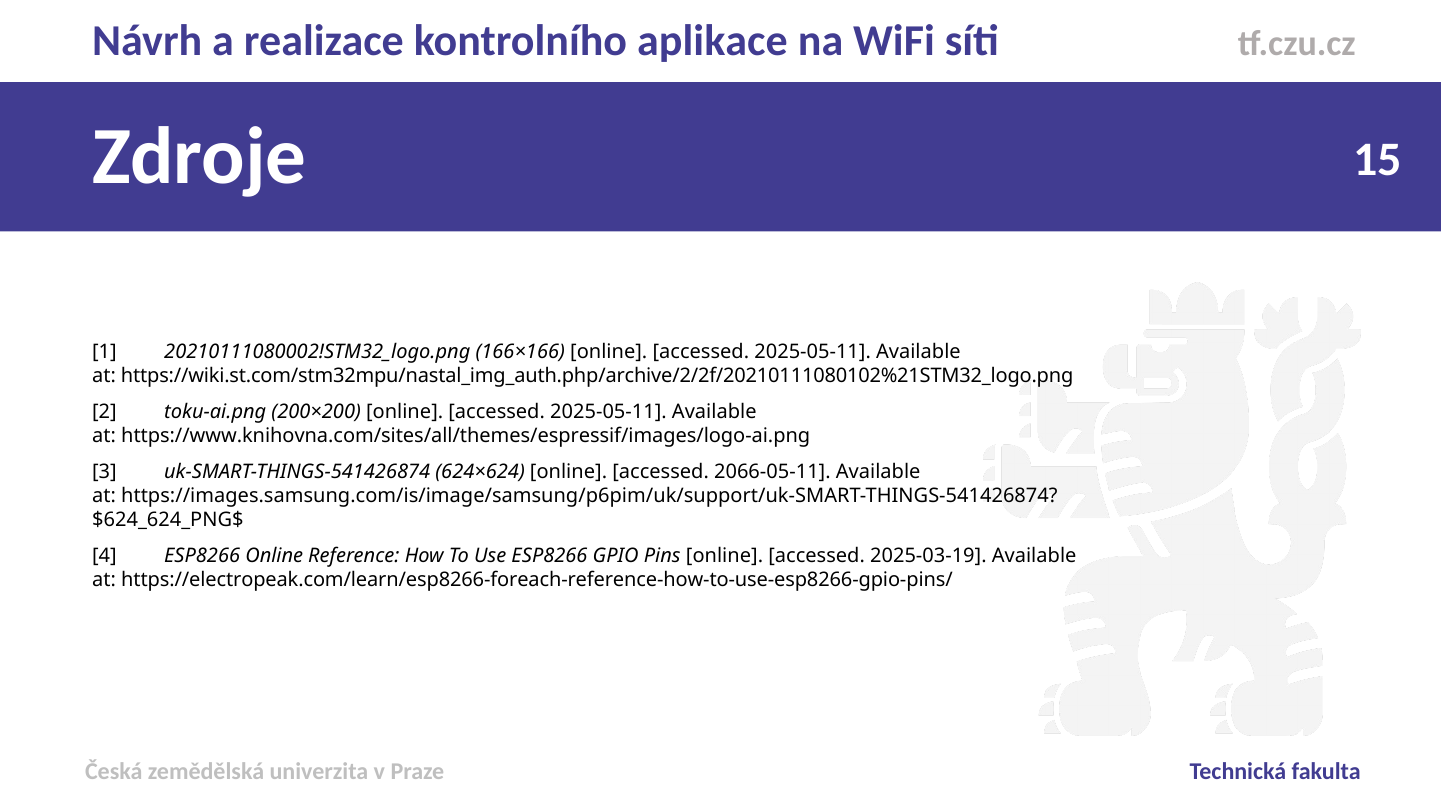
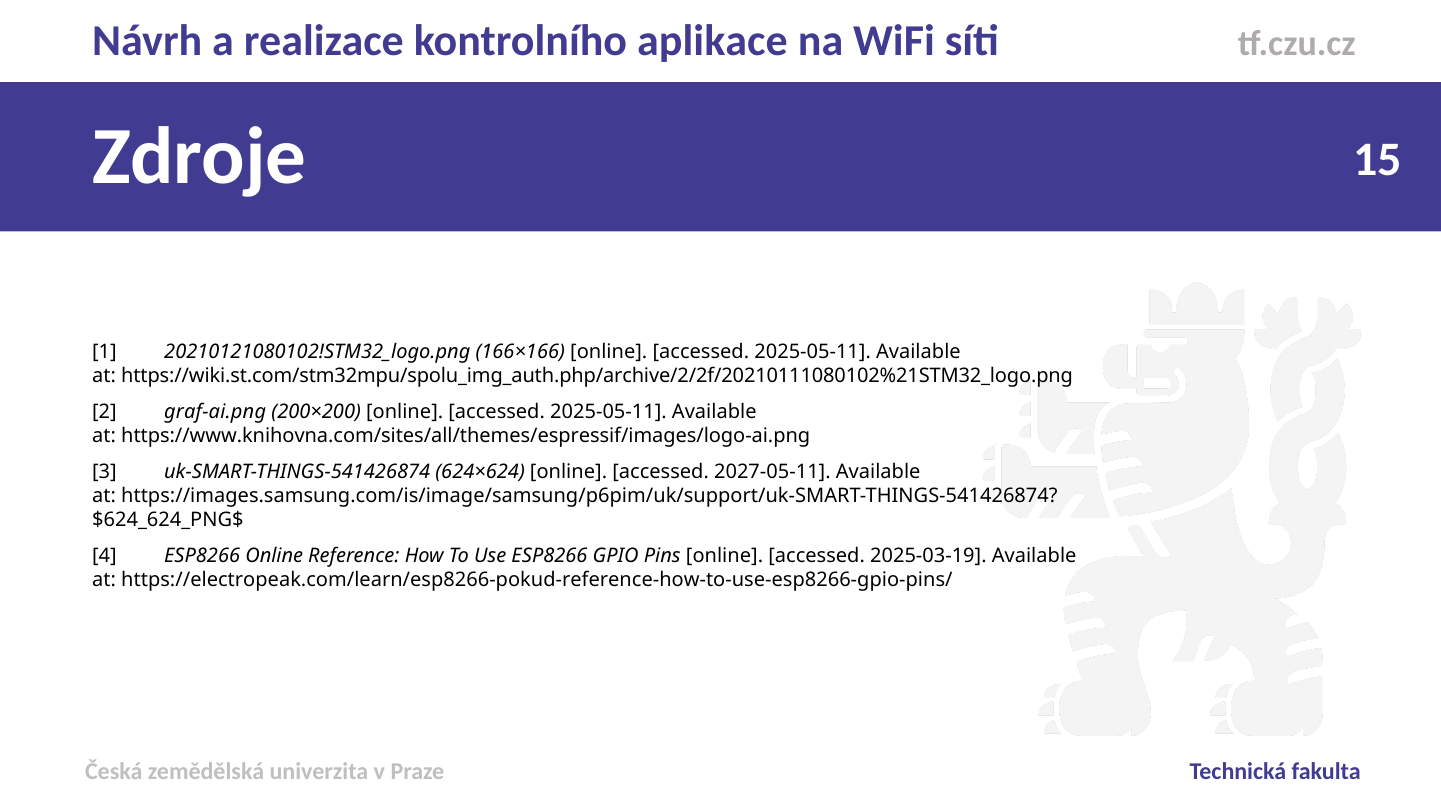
20210111080002!STM32_logo.png: 20210111080002!STM32_logo.png -> 20210121080102!STM32_logo.png (317, 351)
https://wiki.st.com/stm32mpu/nastal_img_auth.php/archive/2/2f/20210111080102%21STM32_logo.png: https://wiki.st.com/stm32mpu/nastal_img_auth.php/archive/2/2f/20210111080102%21STM32_logo.png -> https://wiki.st.com/stm32mpu/spolu_img_auth.php/archive/2/2f/20210111080102%21STM32_logo.png (597, 375)
toku-ai.png: toku-ai.png -> graf-ai.png (215, 411)
2066-05-11: 2066-05-11 -> 2027-05-11 (772, 471)
https://electropeak.com/learn/esp8266-foreach-reference-how-to-use-esp8266-gpio-pins/: https://electropeak.com/learn/esp8266-foreach-reference-how-to-use-esp8266-gpio-pins/ -> https://electropeak.com/learn/esp8266-pokud-reference-how-to-use-esp8266-gpio-pins/ (537, 580)
